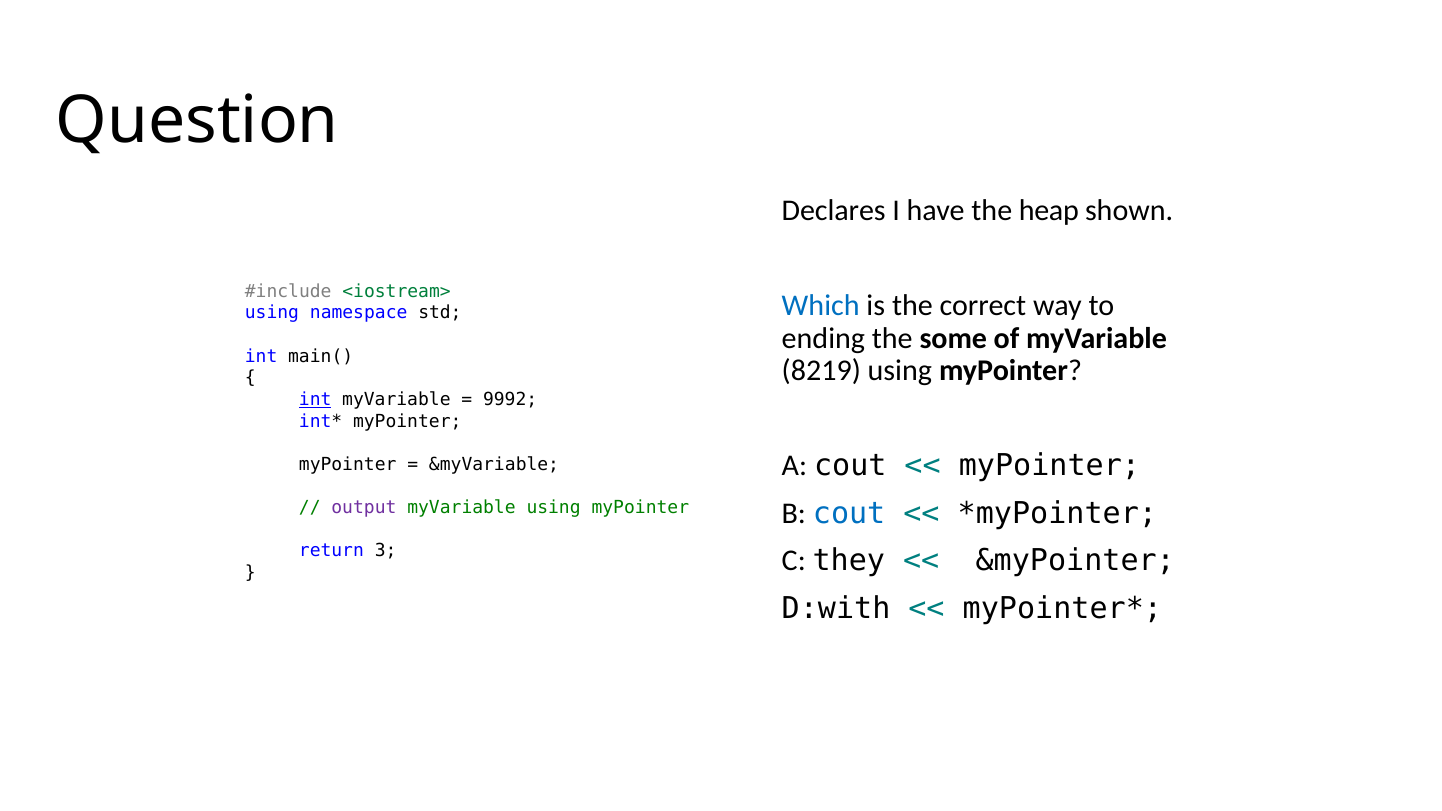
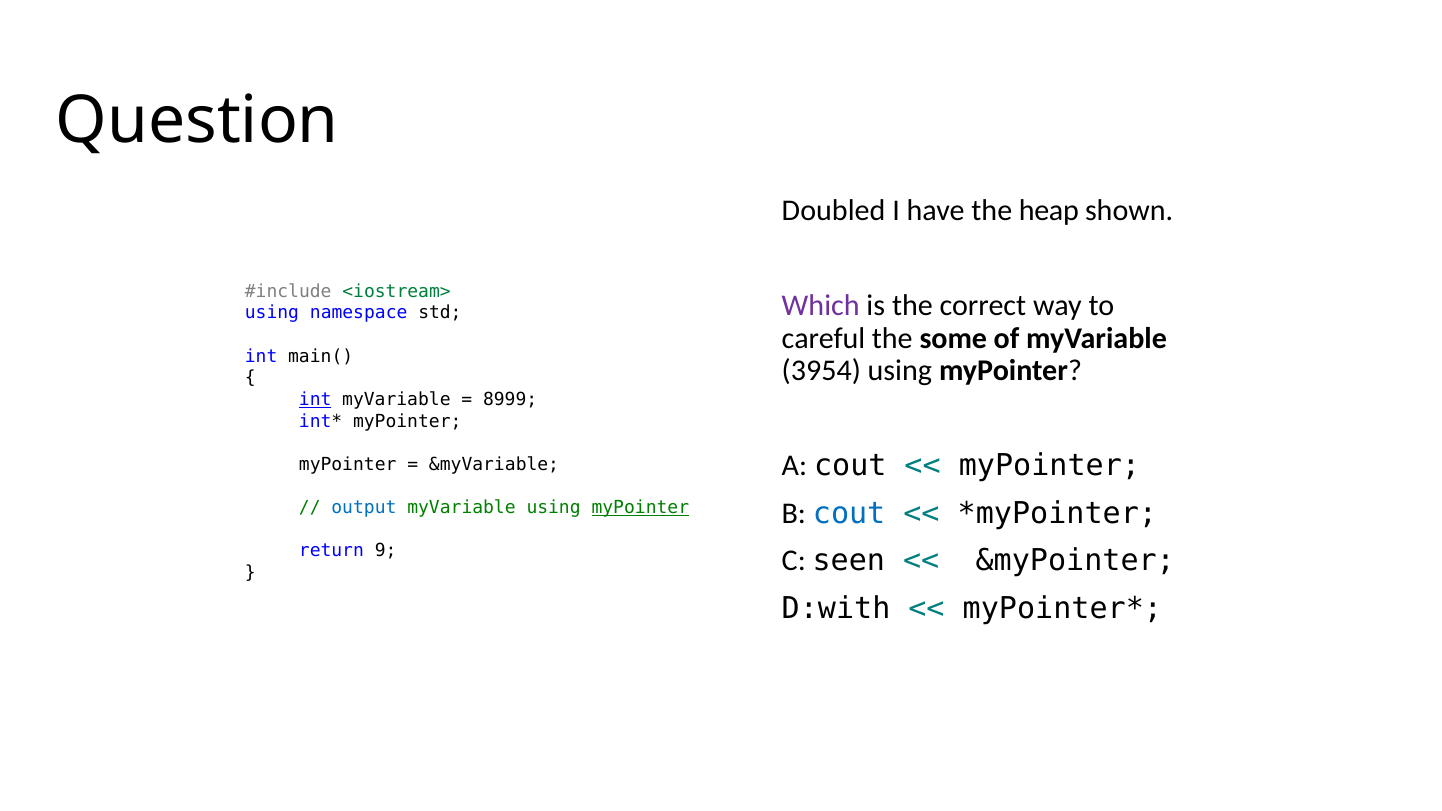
Declares: Declares -> Doubled (834, 211)
Which colour: blue -> purple (821, 306)
ending: ending -> careful (823, 338)
8219: 8219 -> 3954 (821, 371)
9992: 9992 -> 8999 (510, 400)
output colour: purple -> blue (364, 508)
myPointer underline: none -> present (640, 508)
3: 3 -> 9 (386, 551)
they: they -> seen (849, 561)
